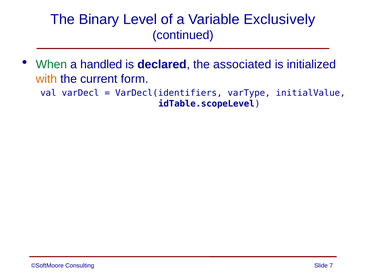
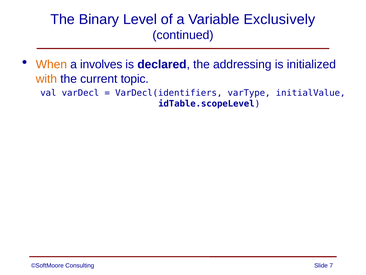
When colour: green -> orange (51, 64)
handled: handled -> involves (101, 64)
associated: associated -> addressing (242, 64)
form: form -> topic (135, 79)
